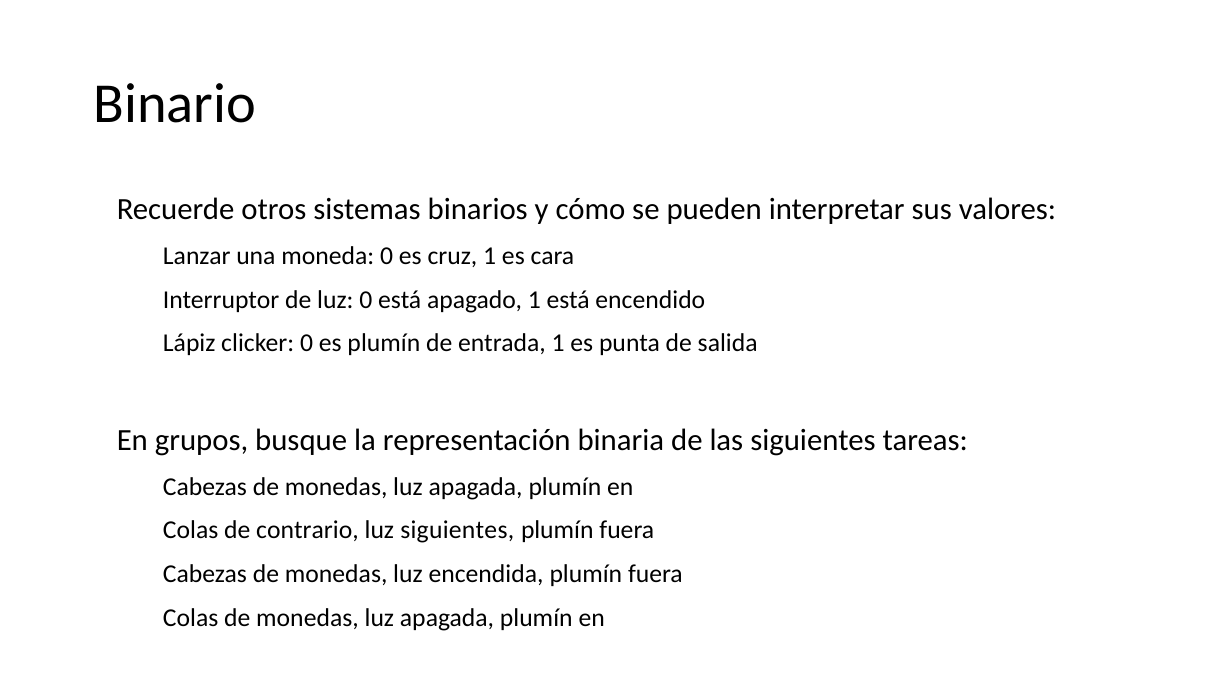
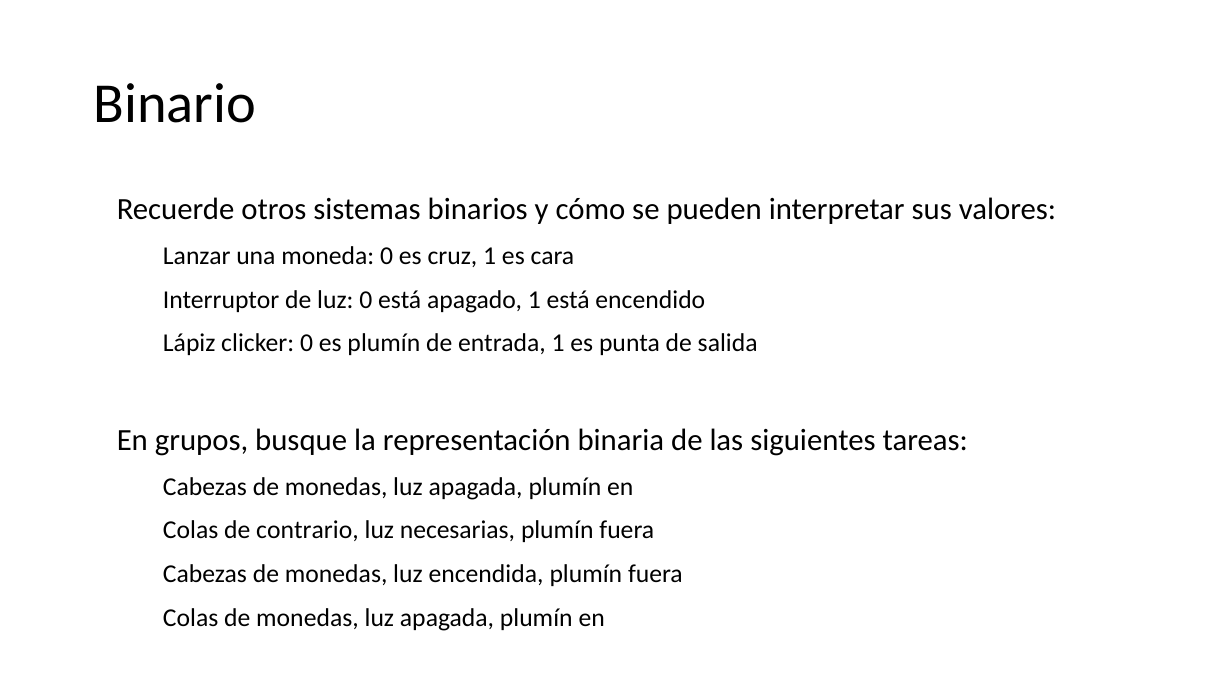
luz siguientes: siguientes -> necesarias (457, 530)
